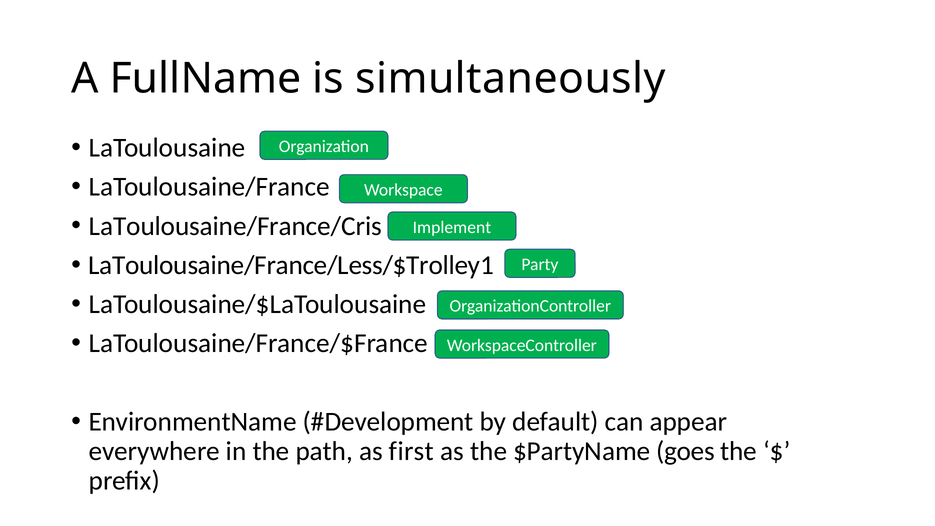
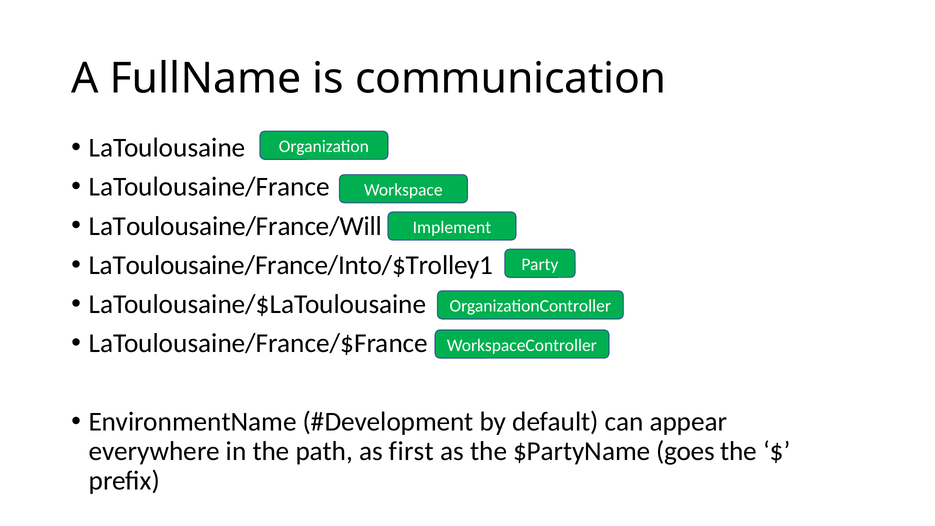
simultaneously: simultaneously -> communication (511, 79)
LaToulousaine/France/Cris: LaToulousaine/France/Cris -> LaToulousaine/France/Will (235, 226)
LaToulousaine/France/Less/$Trolley1: LaToulousaine/France/Less/$Trolley1 -> LaToulousaine/France/Into/$Trolley1 (291, 265)
